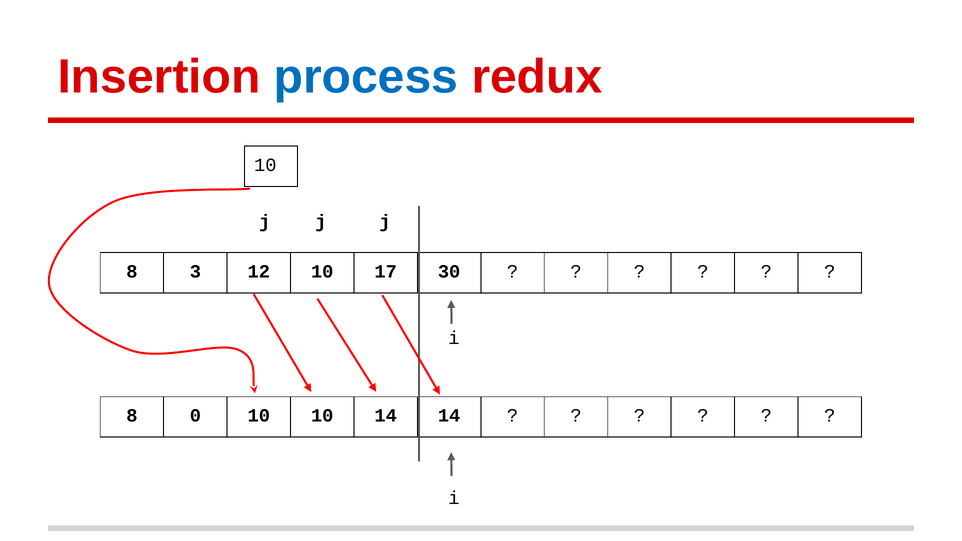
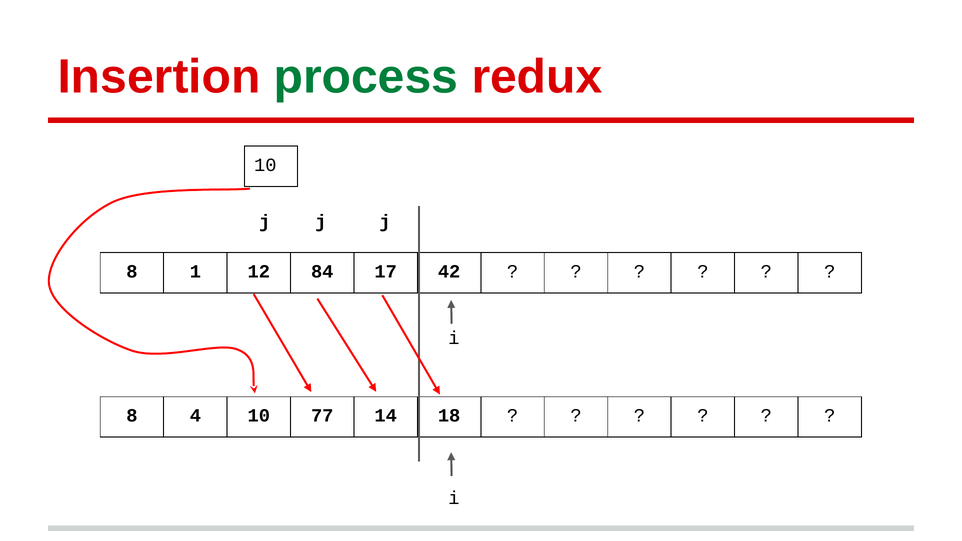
process colour: blue -> green (366, 77)
3: 3 -> 1 (195, 272)
12 10: 10 -> 84 (322, 272)
30: 30 -> 42 (449, 272)
0: 0 -> 4 (195, 416)
10 10: 10 -> 77 (322, 416)
14 14: 14 -> 18 (449, 416)
